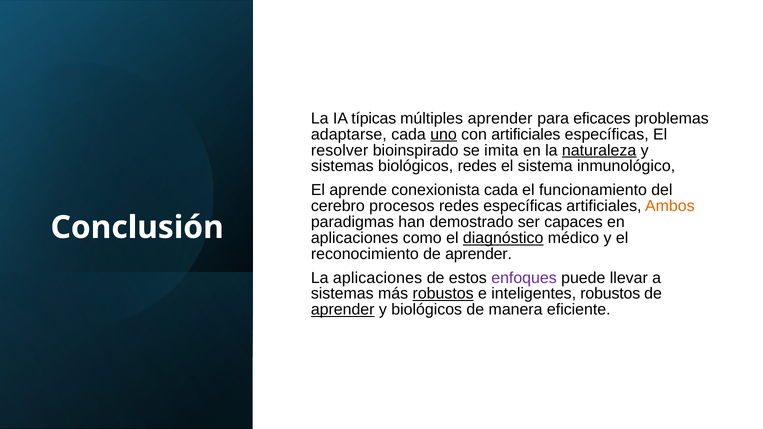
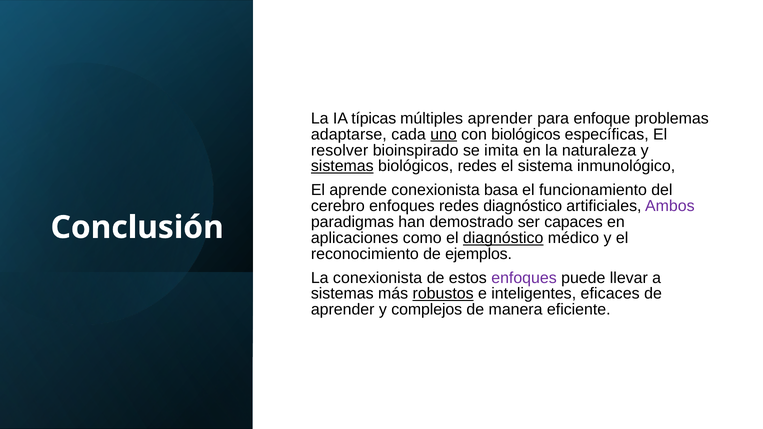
eficaces: eficaces -> enfoque (602, 118)
con artificiales: artificiales -> biológicos (526, 134)
naturaleza underline: present -> none (599, 150)
sistemas underline: none -> present (342, 166)
conexionista cada: cada -> basa (501, 190)
cerebro procesos: procesos -> enfoques (402, 206)
redes específicas: específicas -> diagnóstico (523, 206)
Ambos colour: orange -> purple (670, 206)
reconocimiento de aprender: aprender -> ejemplos (479, 254)
La aplicaciones: aplicaciones -> conexionista (378, 278)
inteligentes robustos: robustos -> eficaces (610, 294)
aprender underline: present -> none (343, 310)
y biológicos: biológicos -> complejos (427, 310)
